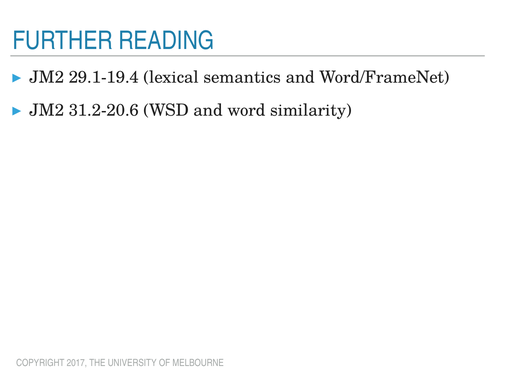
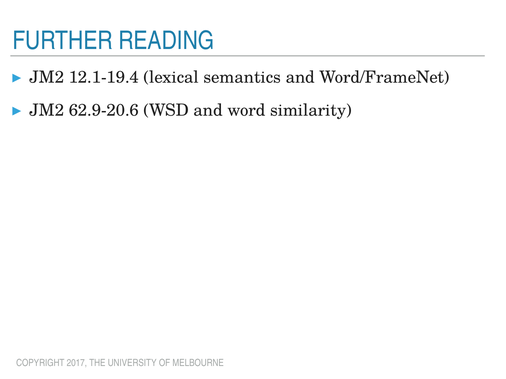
29.1-19.4: 29.1-19.4 -> 12.1-19.4 (104, 77)
31.2-20.6: 31.2-20.6 -> 62.9-20.6 (104, 110)
